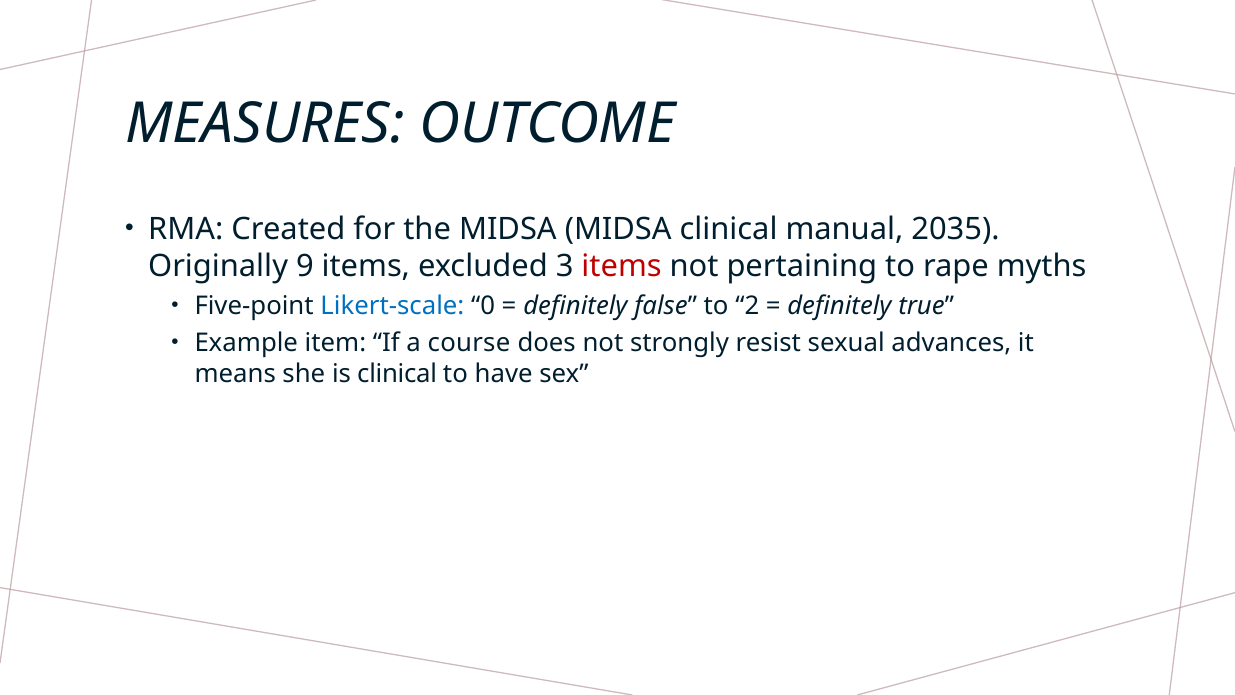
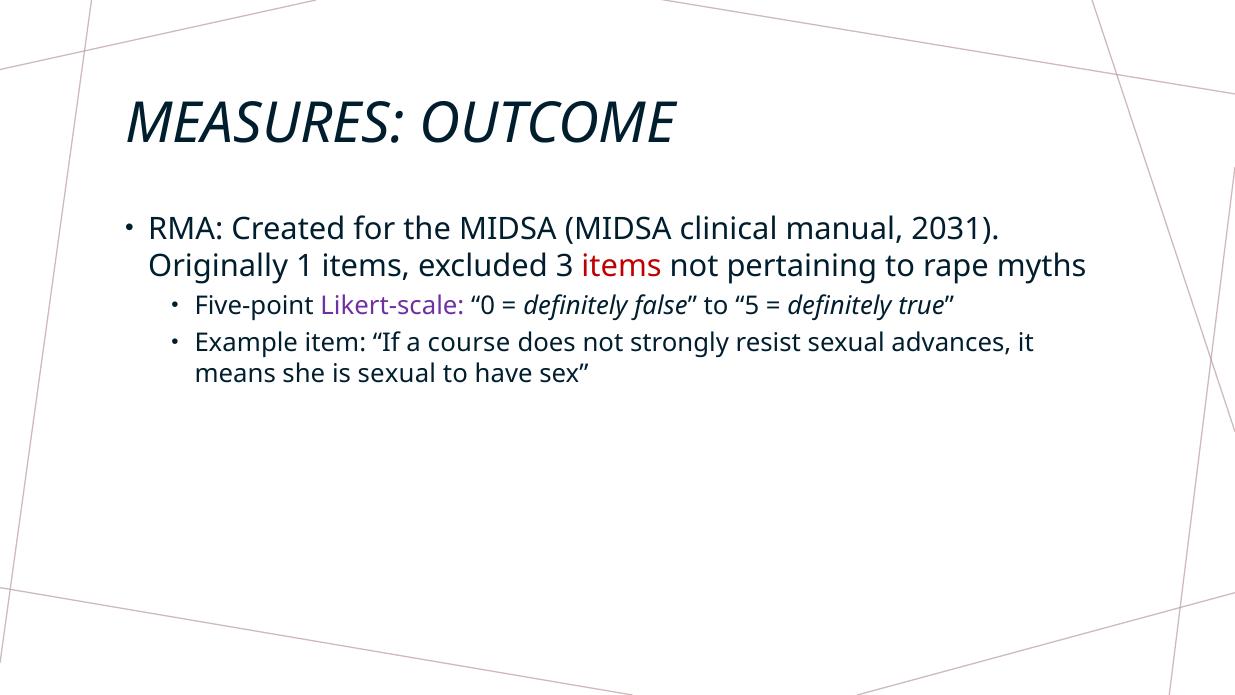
2035: 2035 -> 2031 (955, 229)
9: 9 -> 1 (305, 266)
Likert-scale colour: blue -> purple (392, 306)
2: 2 -> 5 (747, 306)
is clinical: clinical -> sexual (397, 374)
